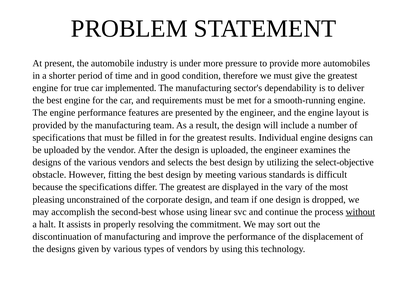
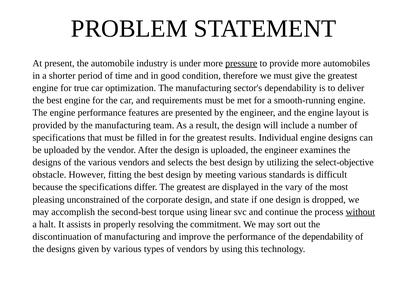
pressure underline: none -> present (241, 63)
implemented: implemented -> optimization (131, 88)
and team: team -> state (240, 199)
whose: whose -> torque (172, 212)
the displacement: displacement -> dependability (328, 237)
